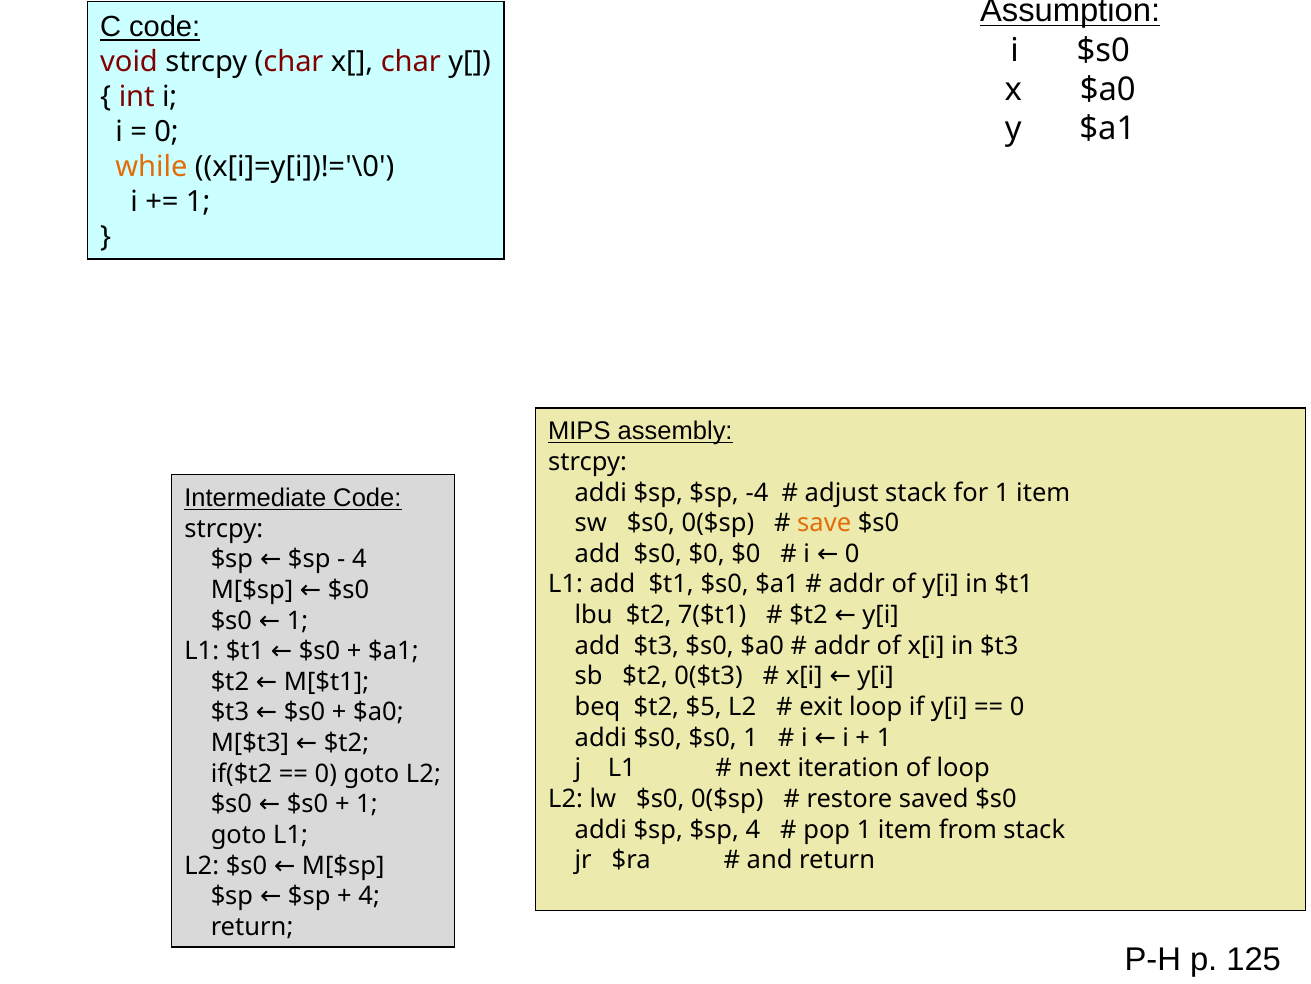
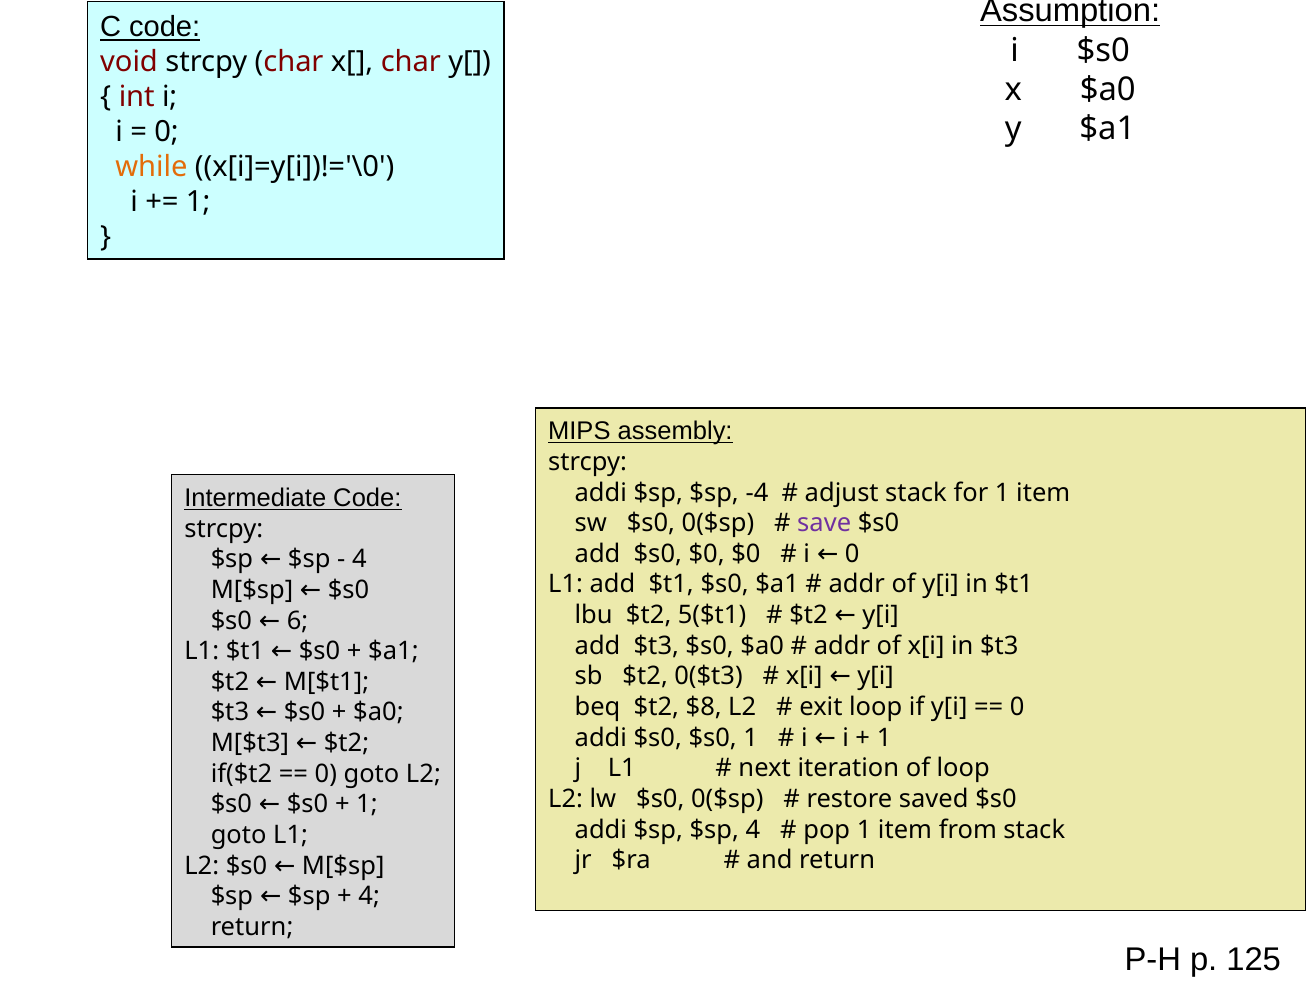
save colour: orange -> purple (824, 523)
7($t1: 7($t1 -> 5($t1 (712, 615)
1: 1 -> 6 (298, 620)
$5: $5 -> $8 (704, 707)
